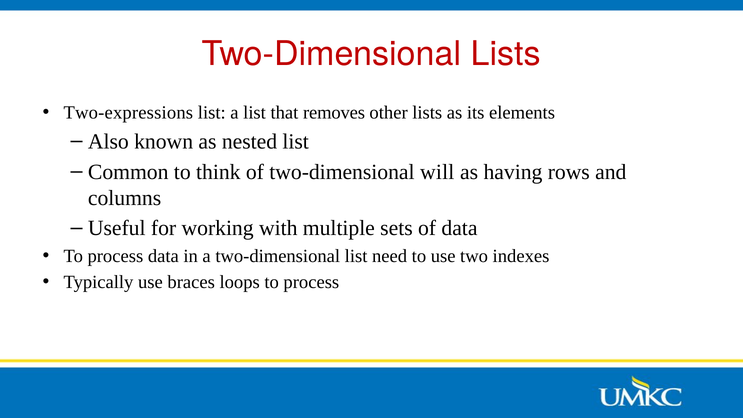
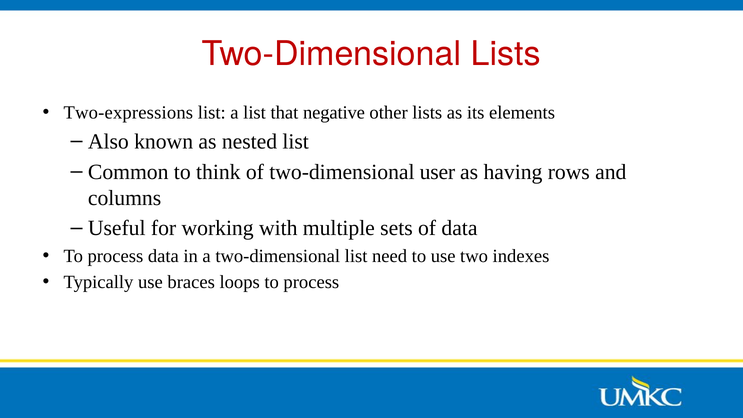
removes: removes -> negative (334, 113)
will: will -> user (437, 172)
